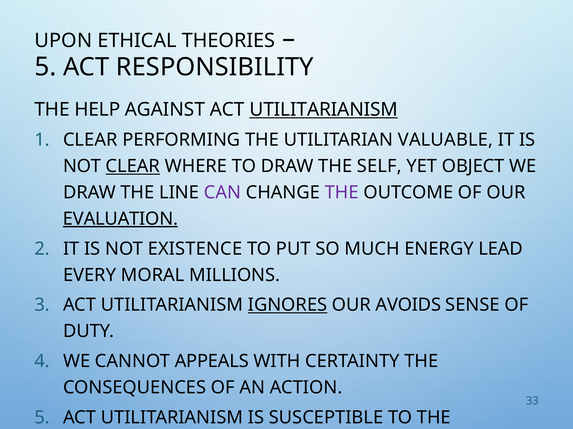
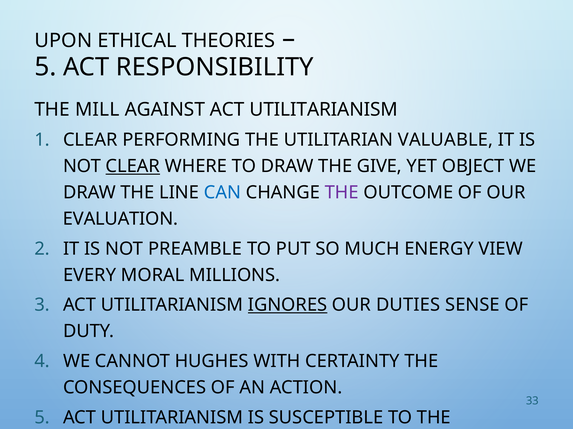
HELP: HELP -> MILL (97, 110)
UTILITARIANISM underline: present -> none (324, 110)
SELF: SELF -> GIVE (379, 167)
CAN colour: purple -> blue (222, 193)
EVALUATION underline: present -> none (120, 219)
EXISTENCE: EXISTENCE -> PREAMBLE (195, 249)
LEAD: LEAD -> VIEW (501, 249)
AVOIDS: AVOIDS -> DUTIES (408, 305)
APPEALS: APPEALS -> HUGHES (212, 362)
